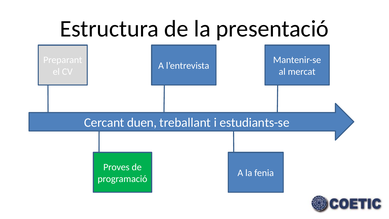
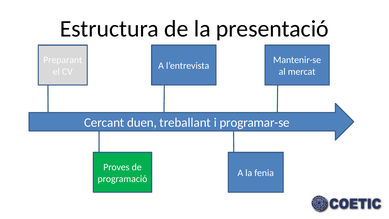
estudiants-se: estudiants-se -> programar-se (255, 123)
